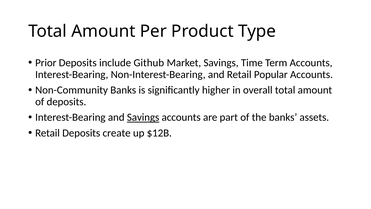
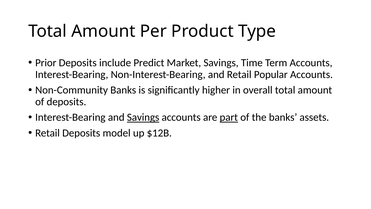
Github: Github -> Predict (149, 63)
part underline: none -> present (229, 117)
create: create -> model (117, 133)
